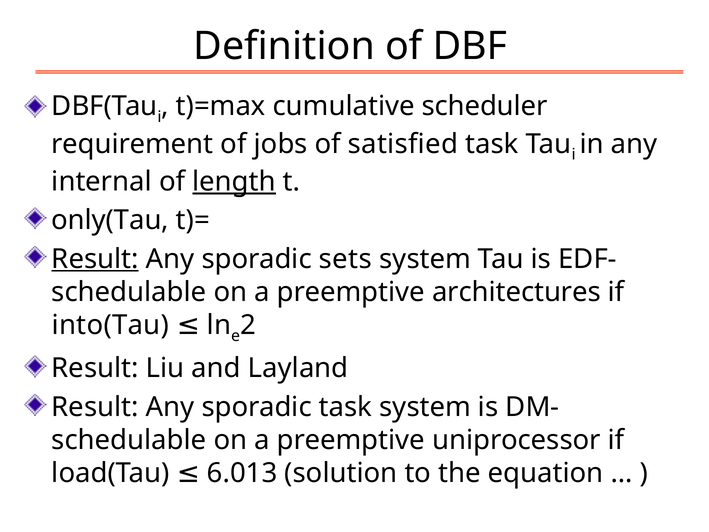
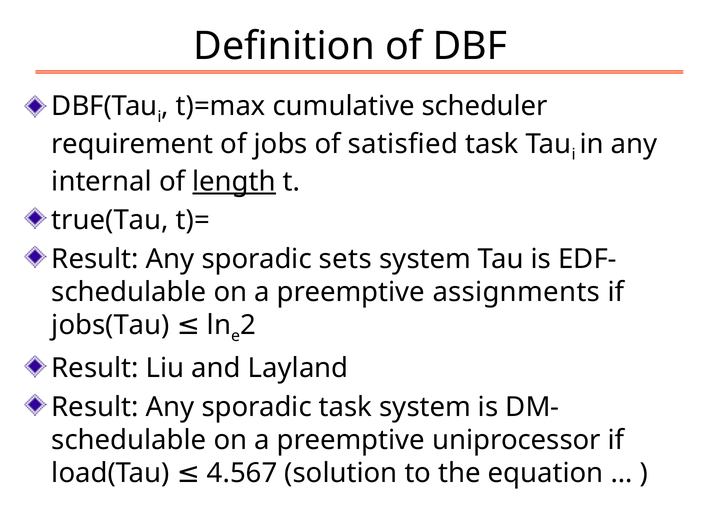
only(Tau: only(Tau -> true(Tau (110, 220)
Result underline: present -> none (95, 259)
architectures: architectures -> assignments (516, 292)
into(Tau: into(Tau -> jobs(Tau (111, 325)
6.013: 6.013 -> 4.567 (242, 473)
